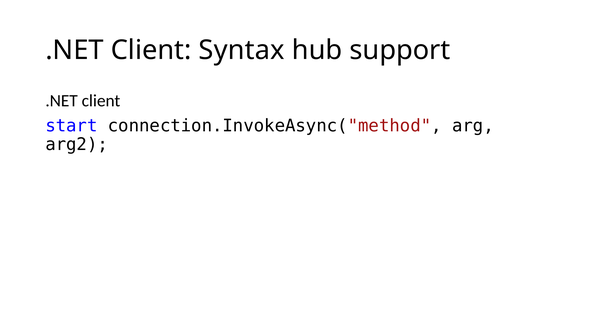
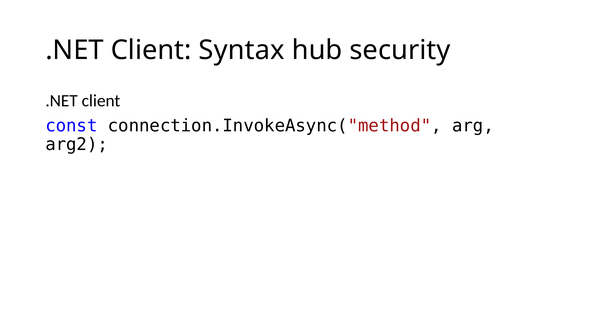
support: support -> security (400, 50)
start: start -> const (71, 126)
